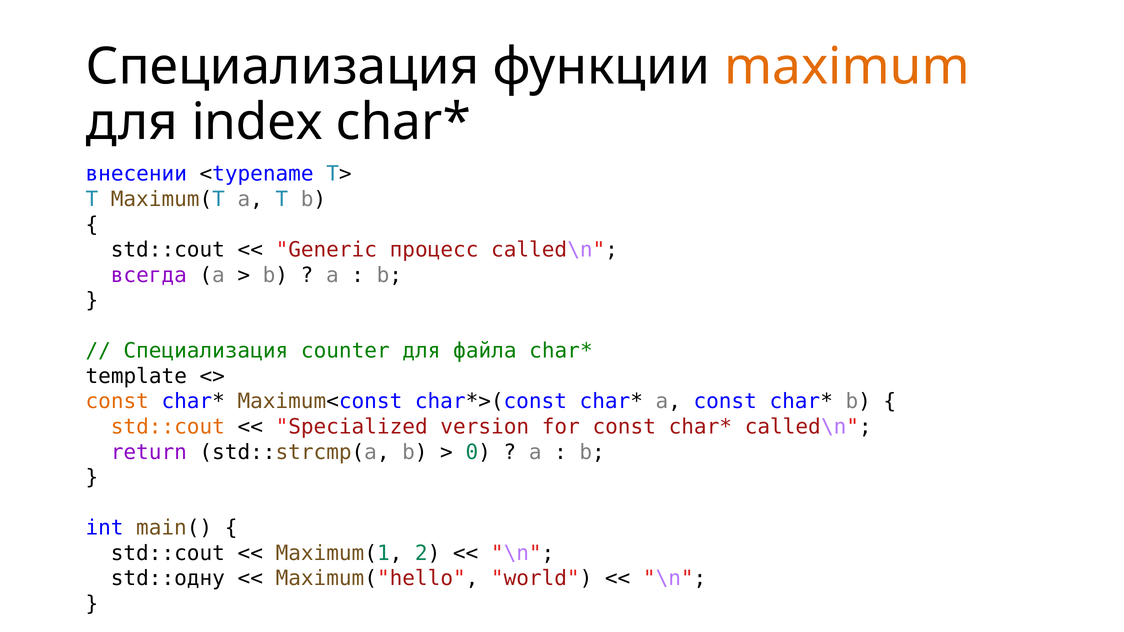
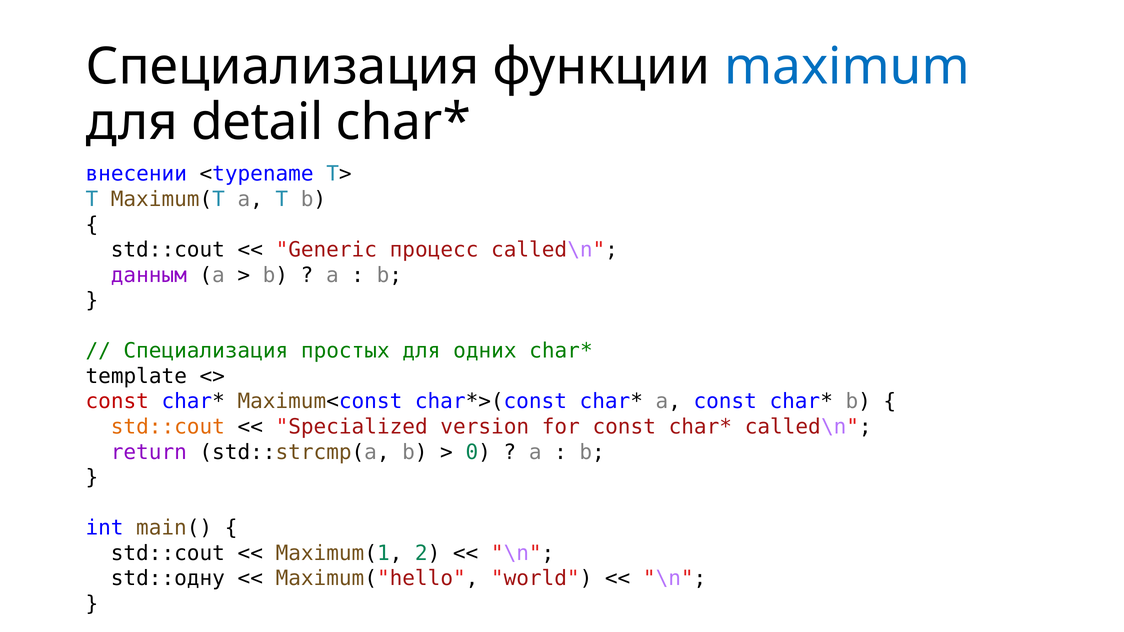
maximum colour: orange -> blue (847, 67)
index: index -> detail (257, 122)
всегда: всегда -> данным (149, 275)
counter: counter -> простых (345, 351)
файла: файла -> одних (485, 351)
const colour: orange -> red (117, 402)
